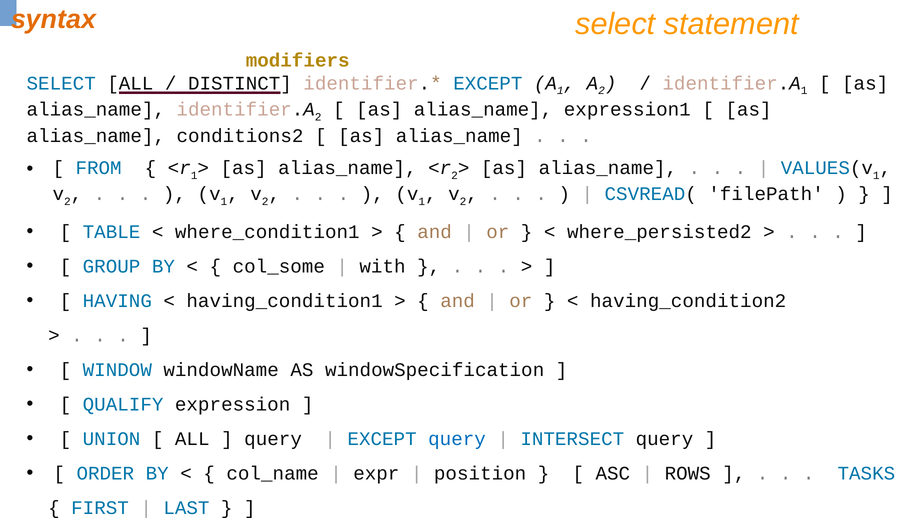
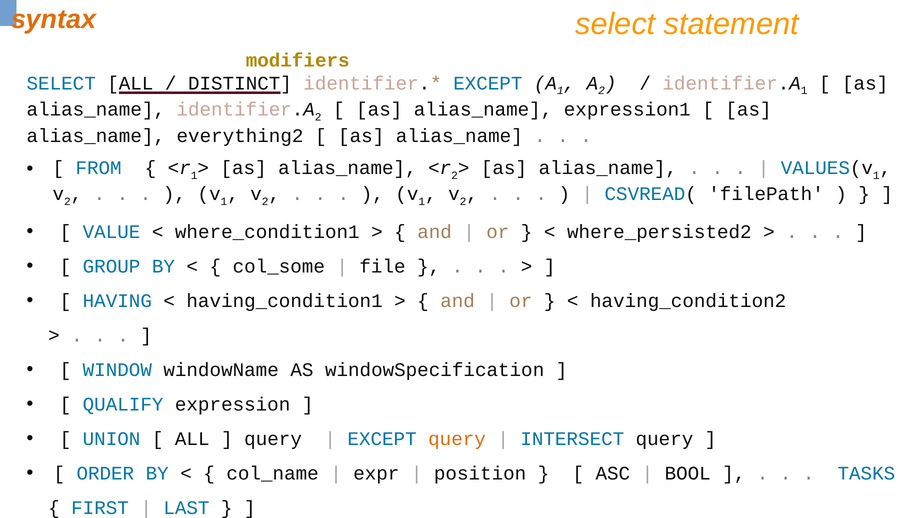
conditions2: conditions2 -> everything2 (240, 136)
TABLE: TABLE -> VALUE (112, 232)
with: with -> file (383, 266)
query colour: blue -> orange (457, 439)
ROWS: ROWS -> BOOL (688, 474)
